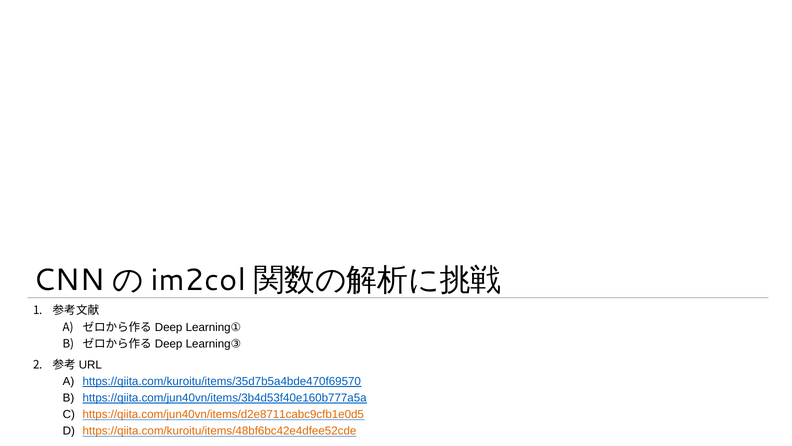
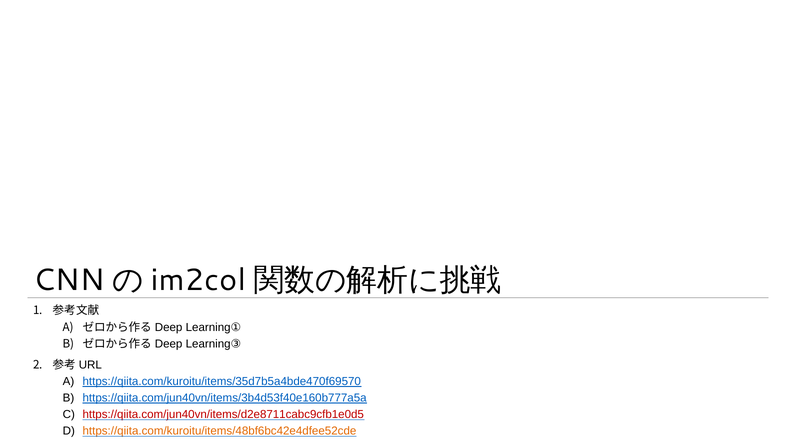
https://qiita.com/jun40vn/items/d2e8711cabc9cfb1e0d5 colour: orange -> red (223, 414)
